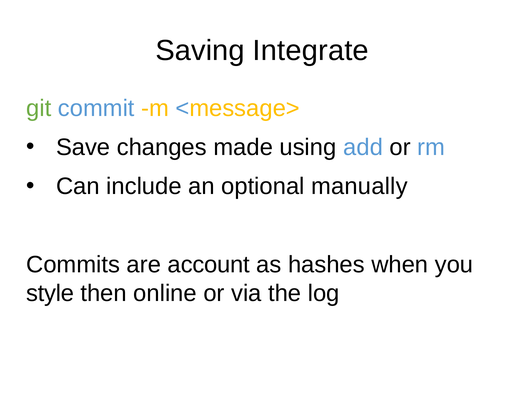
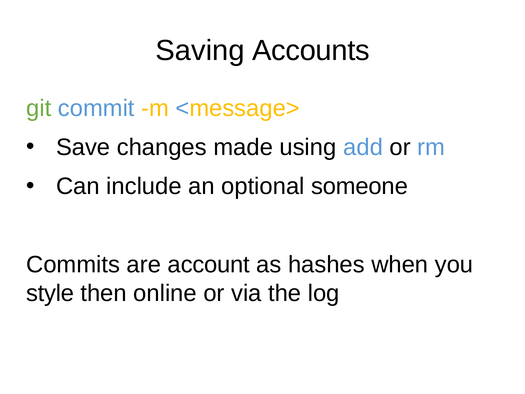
Integrate: Integrate -> Accounts (311, 51)
manually: manually -> someone (360, 186)
